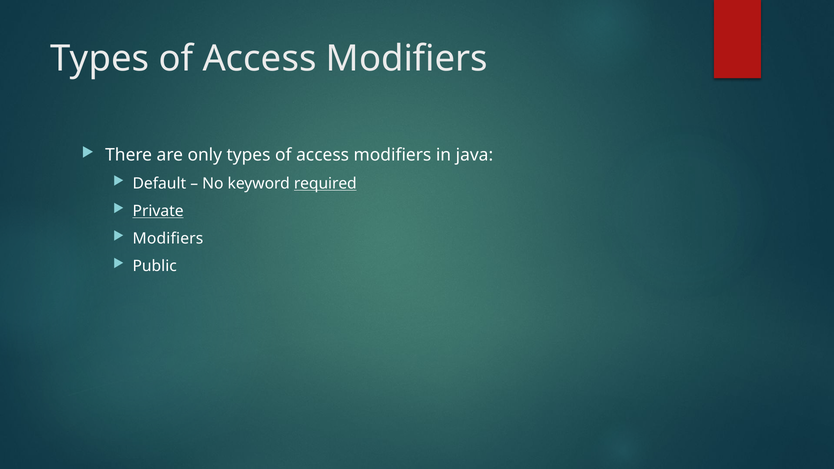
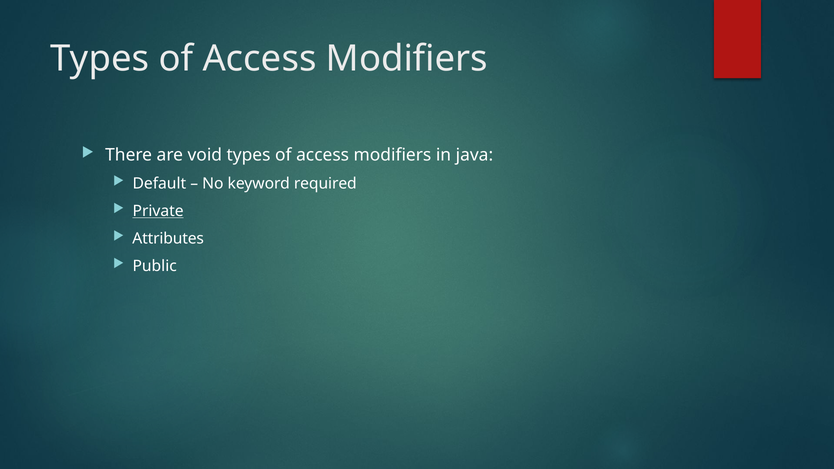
only: only -> void (205, 155)
required underline: present -> none (325, 184)
Modifiers: Modifiers -> Attributes (168, 239)
